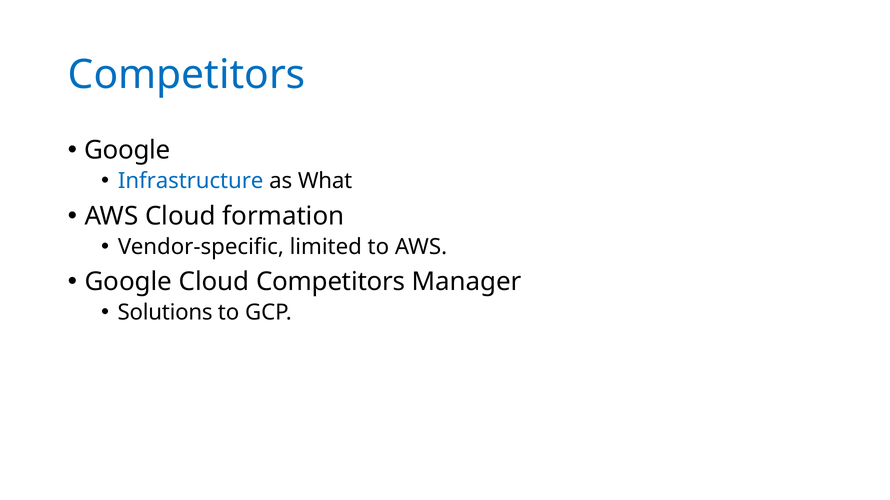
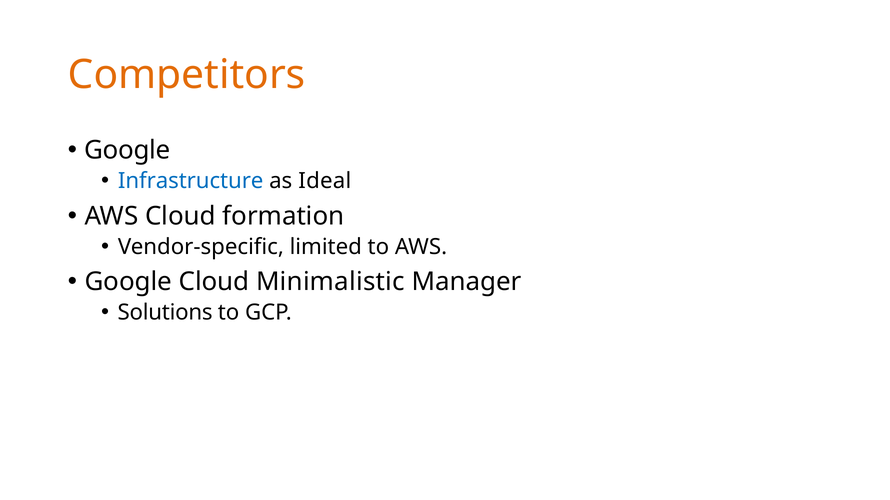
Competitors colour: blue -> orange (187, 75)
What: What -> Ideal (325, 181)
Cloud Competitors: Competitors -> Minimalistic (330, 282)
